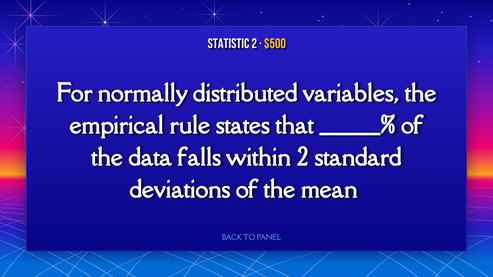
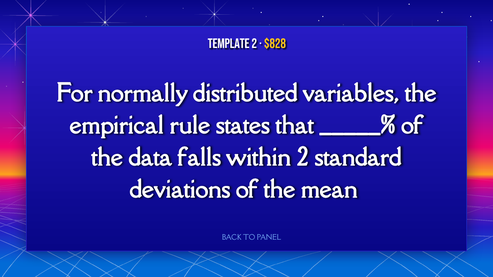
STATISTIC: STATISTIC -> TEMPLATE (229, 44)
$500: $500 -> $828 (275, 44)
